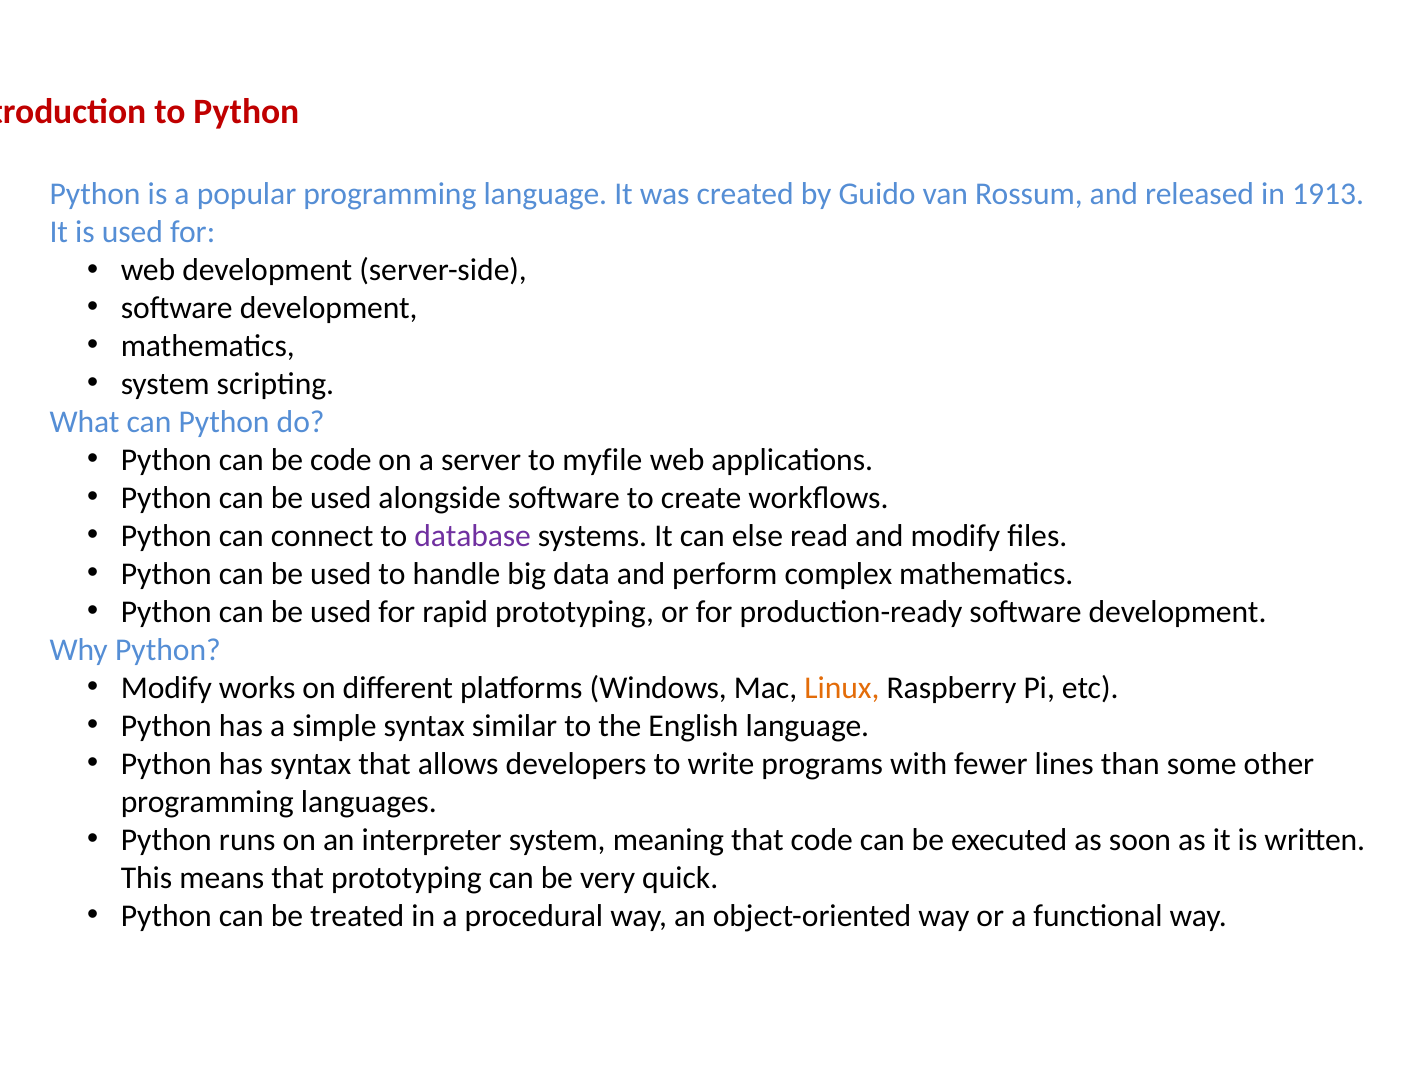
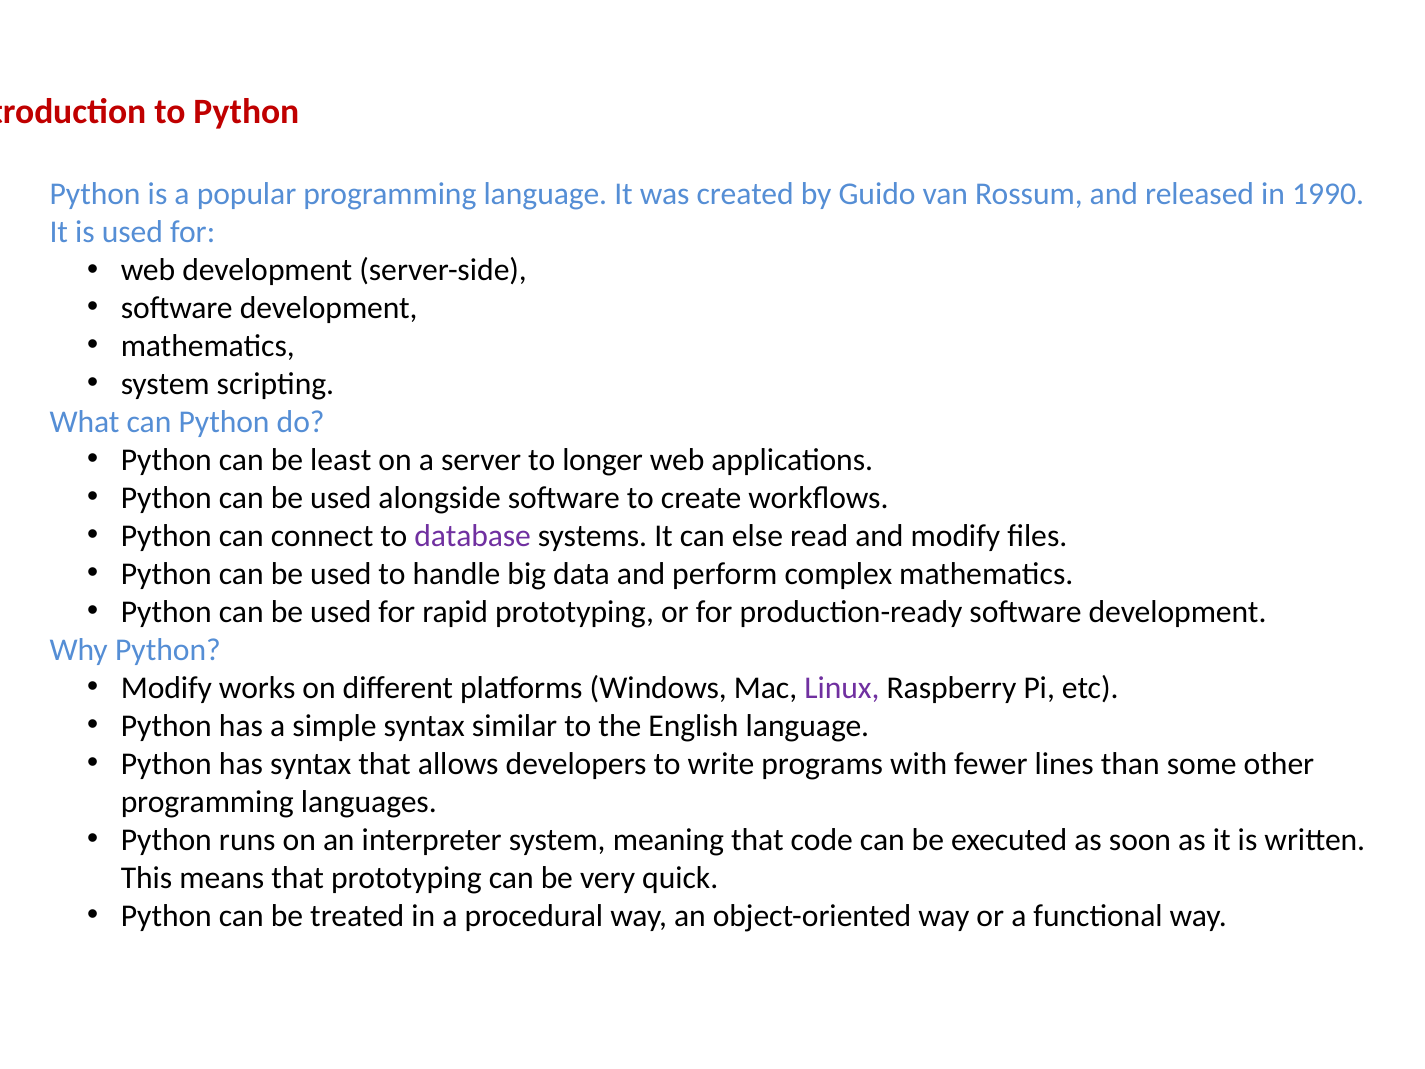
1913: 1913 -> 1990 (1328, 194)
be code: code -> least (341, 460)
myfile: myfile -> longer (603, 460)
Linux colour: orange -> purple (842, 688)
